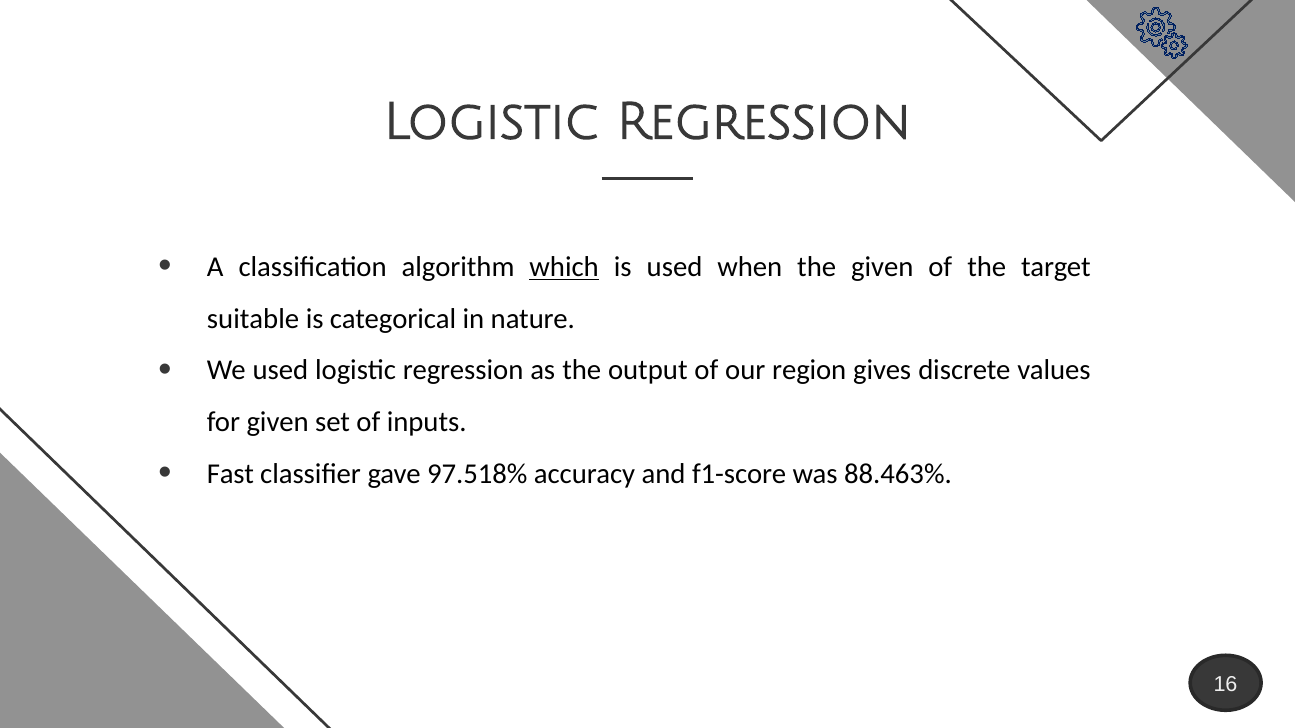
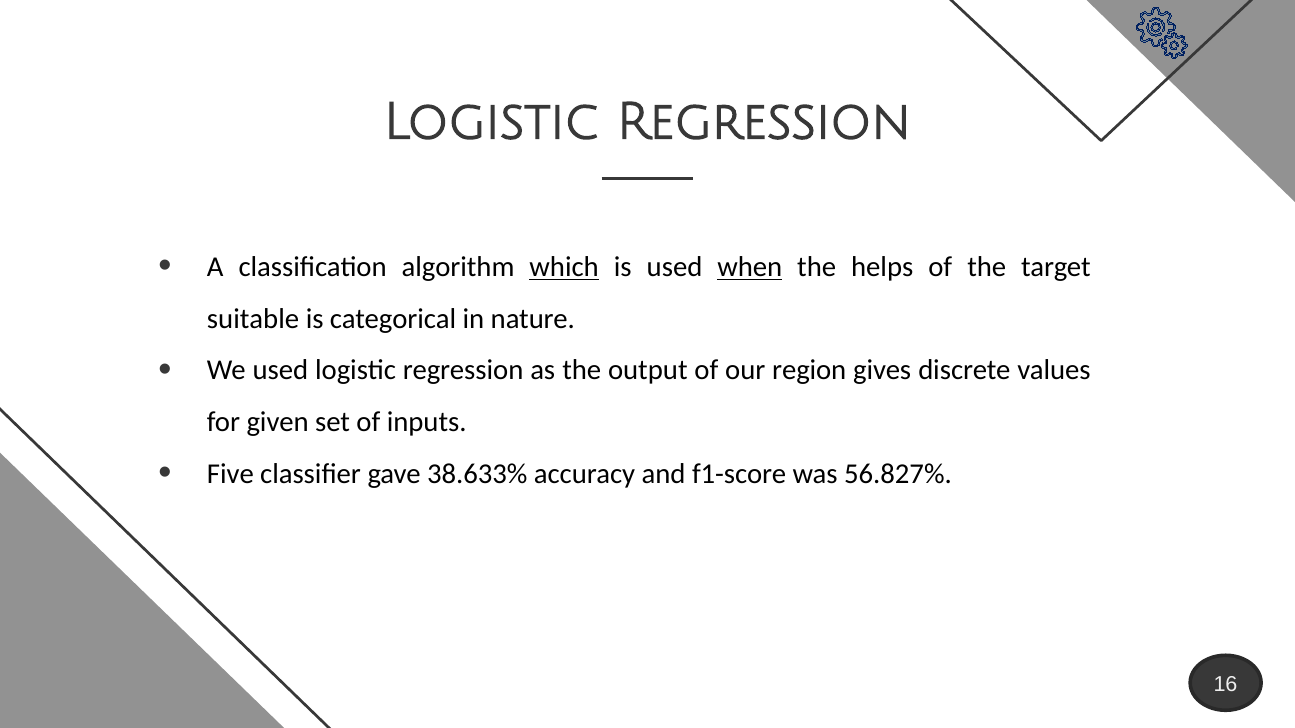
when underline: none -> present (750, 267)
the given: given -> helps (882, 267)
Fast: Fast -> Five (230, 474)
97.518%: 97.518% -> 38.633% (477, 474)
88.463%: 88.463% -> 56.827% (898, 474)
